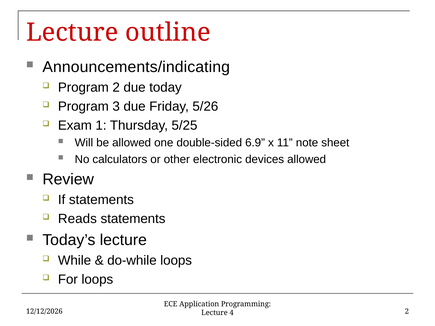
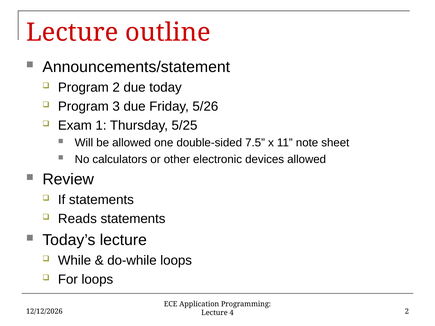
Announcements/indicating: Announcements/indicating -> Announcements/statement (136, 67)
6.9: 6.9 -> 7.5 (255, 143)
